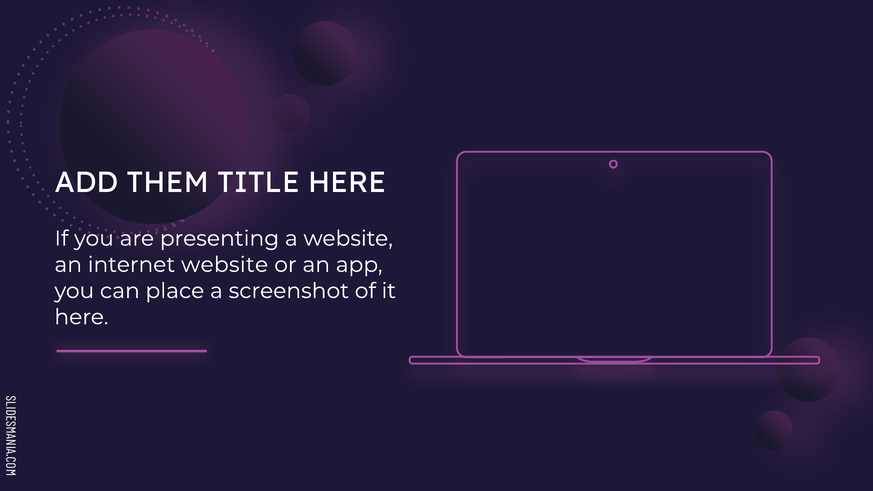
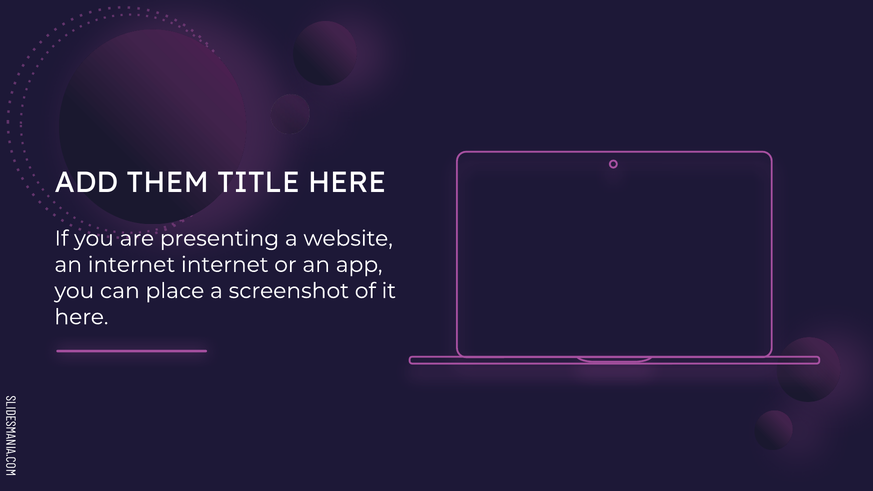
internet website: website -> internet (225, 265)
